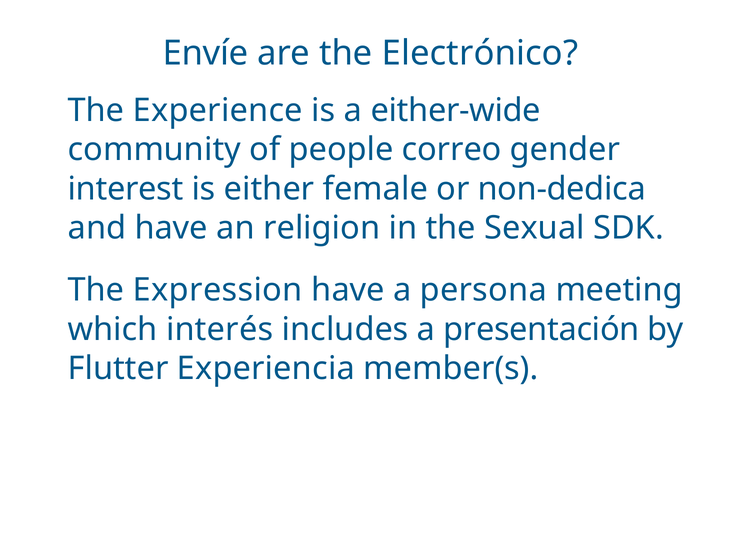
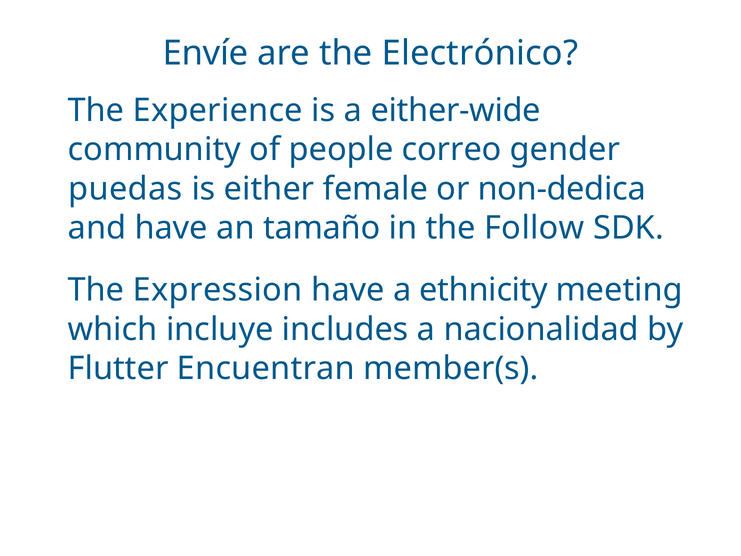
interest: interest -> puedas (125, 189)
religion: religion -> tamaño (322, 228)
Sexual: Sexual -> Follow (534, 228)
persona: persona -> ethnicity (484, 290)
interés: interés -> incluye (220, 329)
presentación: presentación -> nacionalidad (541, 329)
Experiencia: Experiencia -> Encuentran (266, 368)
